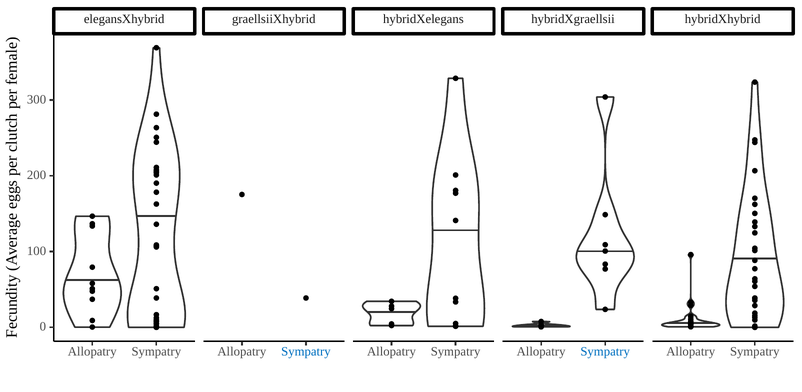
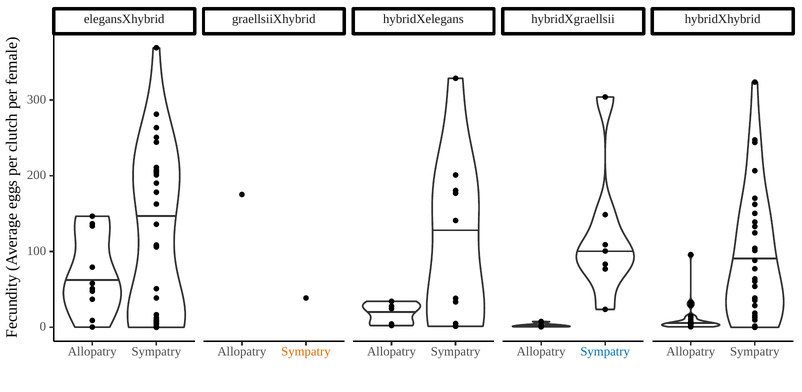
Sympatry colour: blue -> orange (306, 351)
